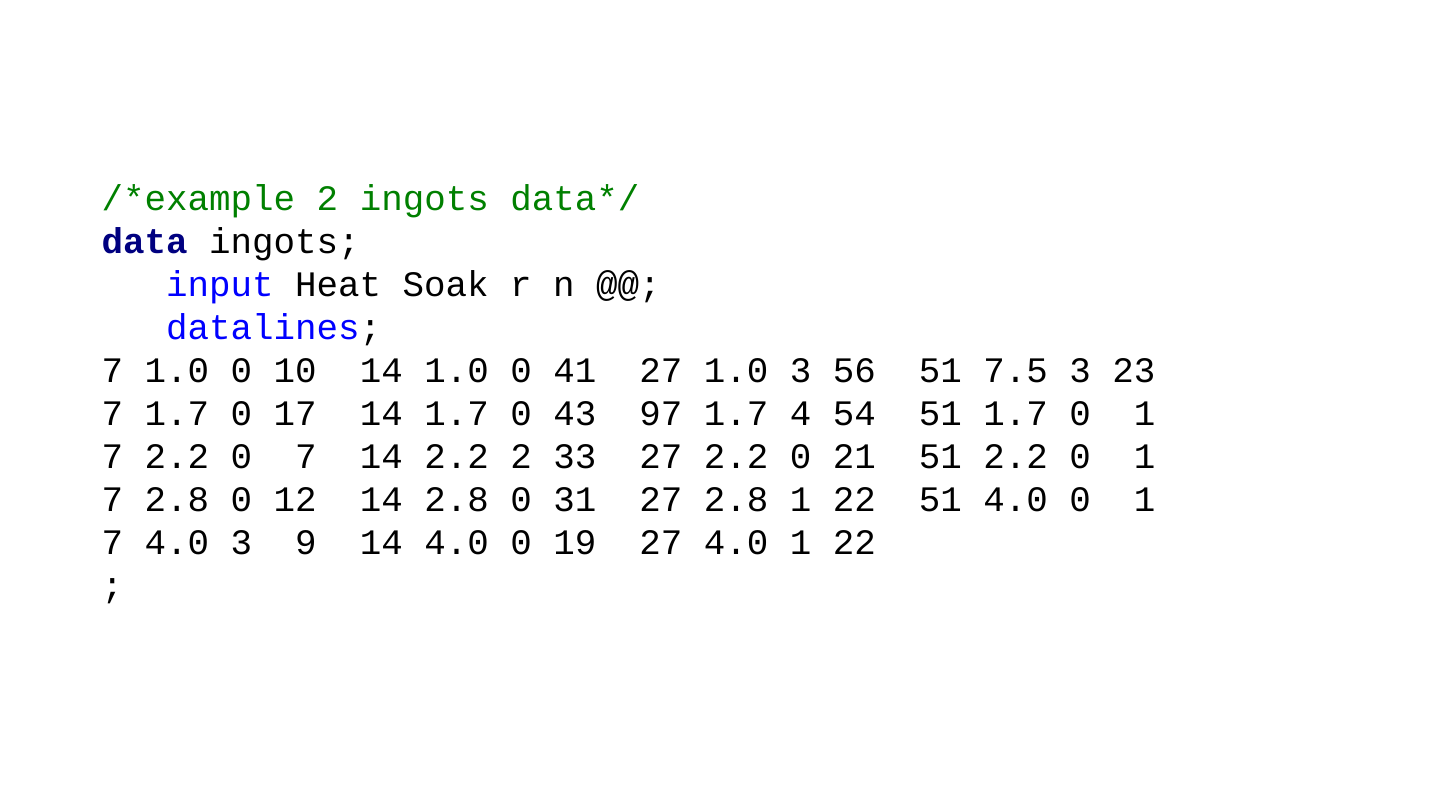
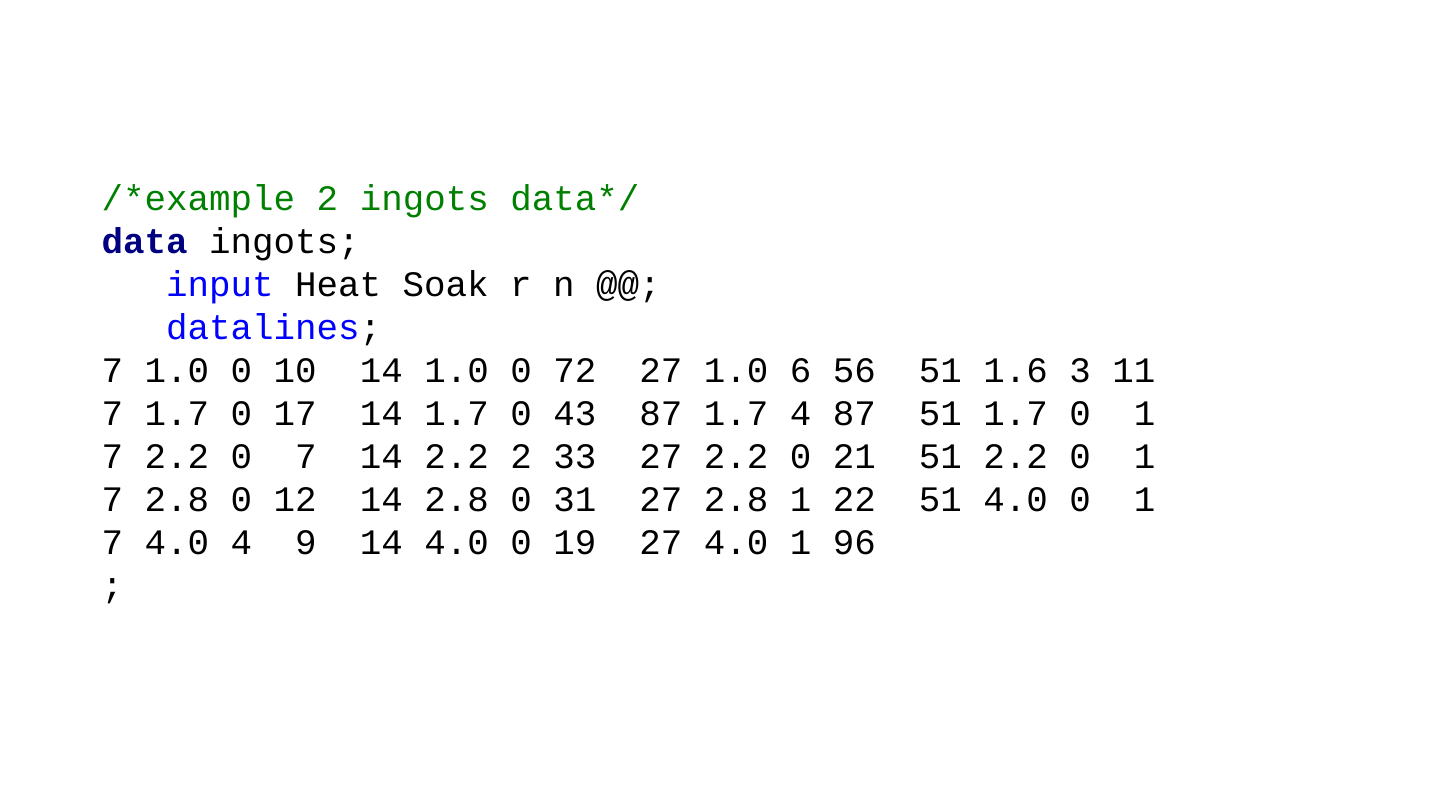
41: 41 -> 72 (575, 371)
1.0 3: 3 -> 6 (801, 371)
7.5: 7.5 -> 1.6 (1016, 371)
23: 23 -> 11 (1134, 371)
43 97: 97 -> 87 (661, 414)
4 54: 54 -> 87 (854, 414)
4.0 3: 3 -> 4 (241, 543)
4.0 1 22: 22 -> 96 (854, 543)
